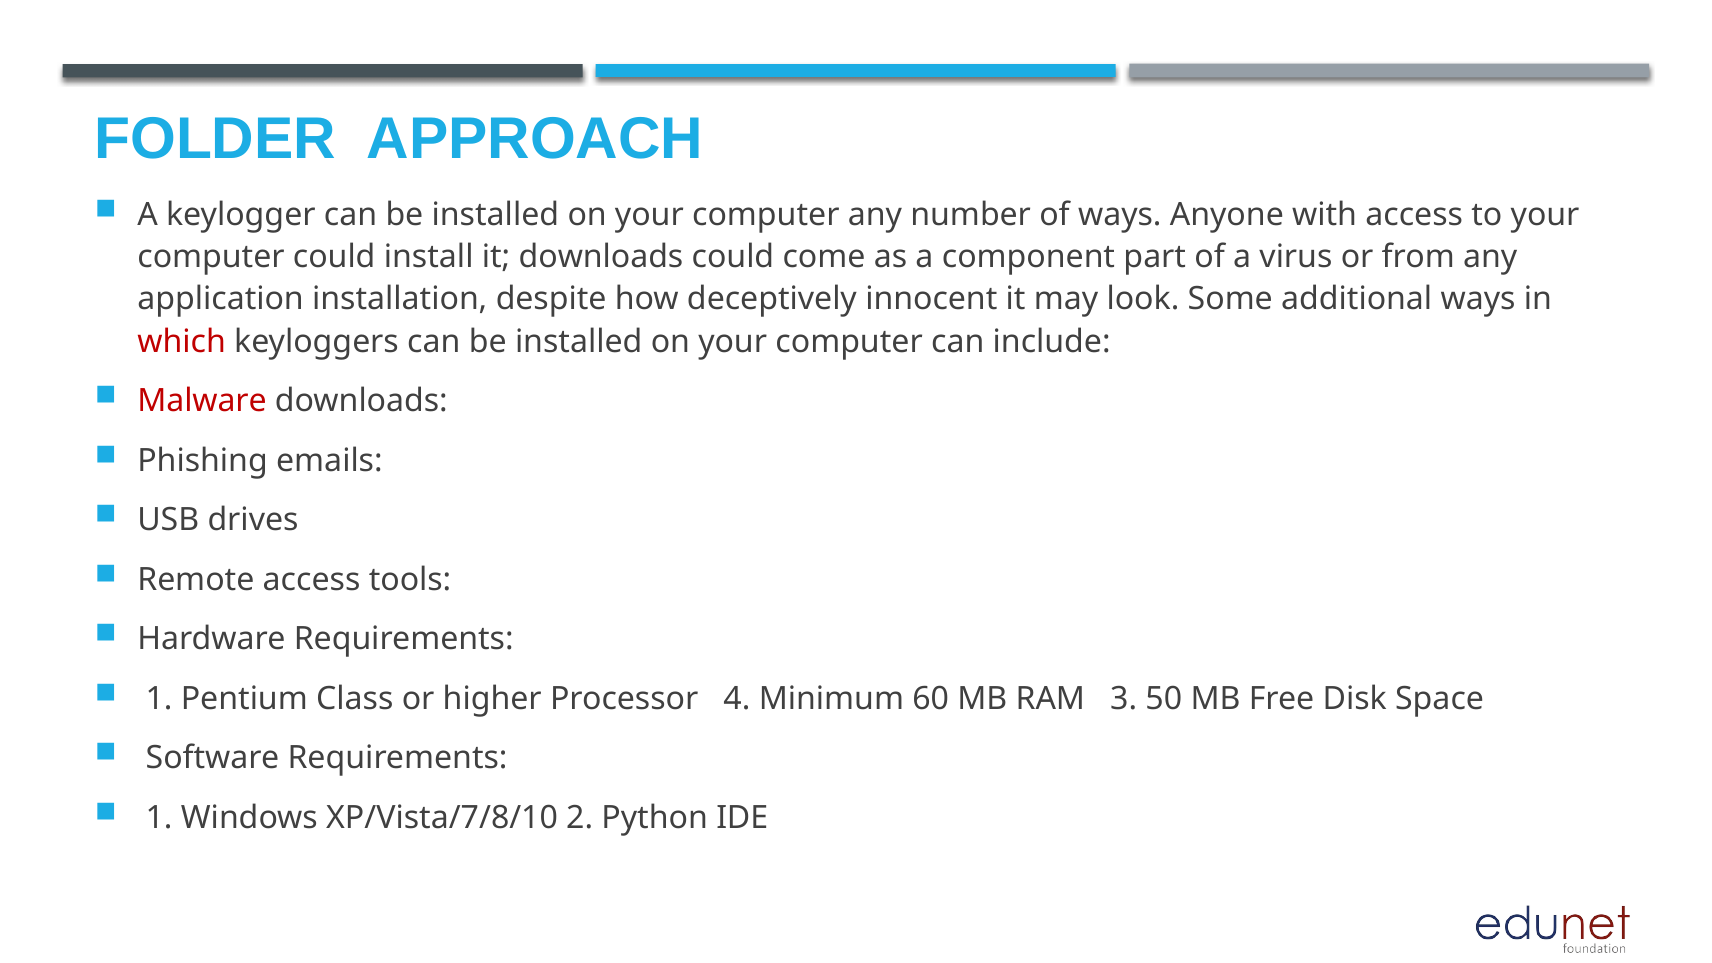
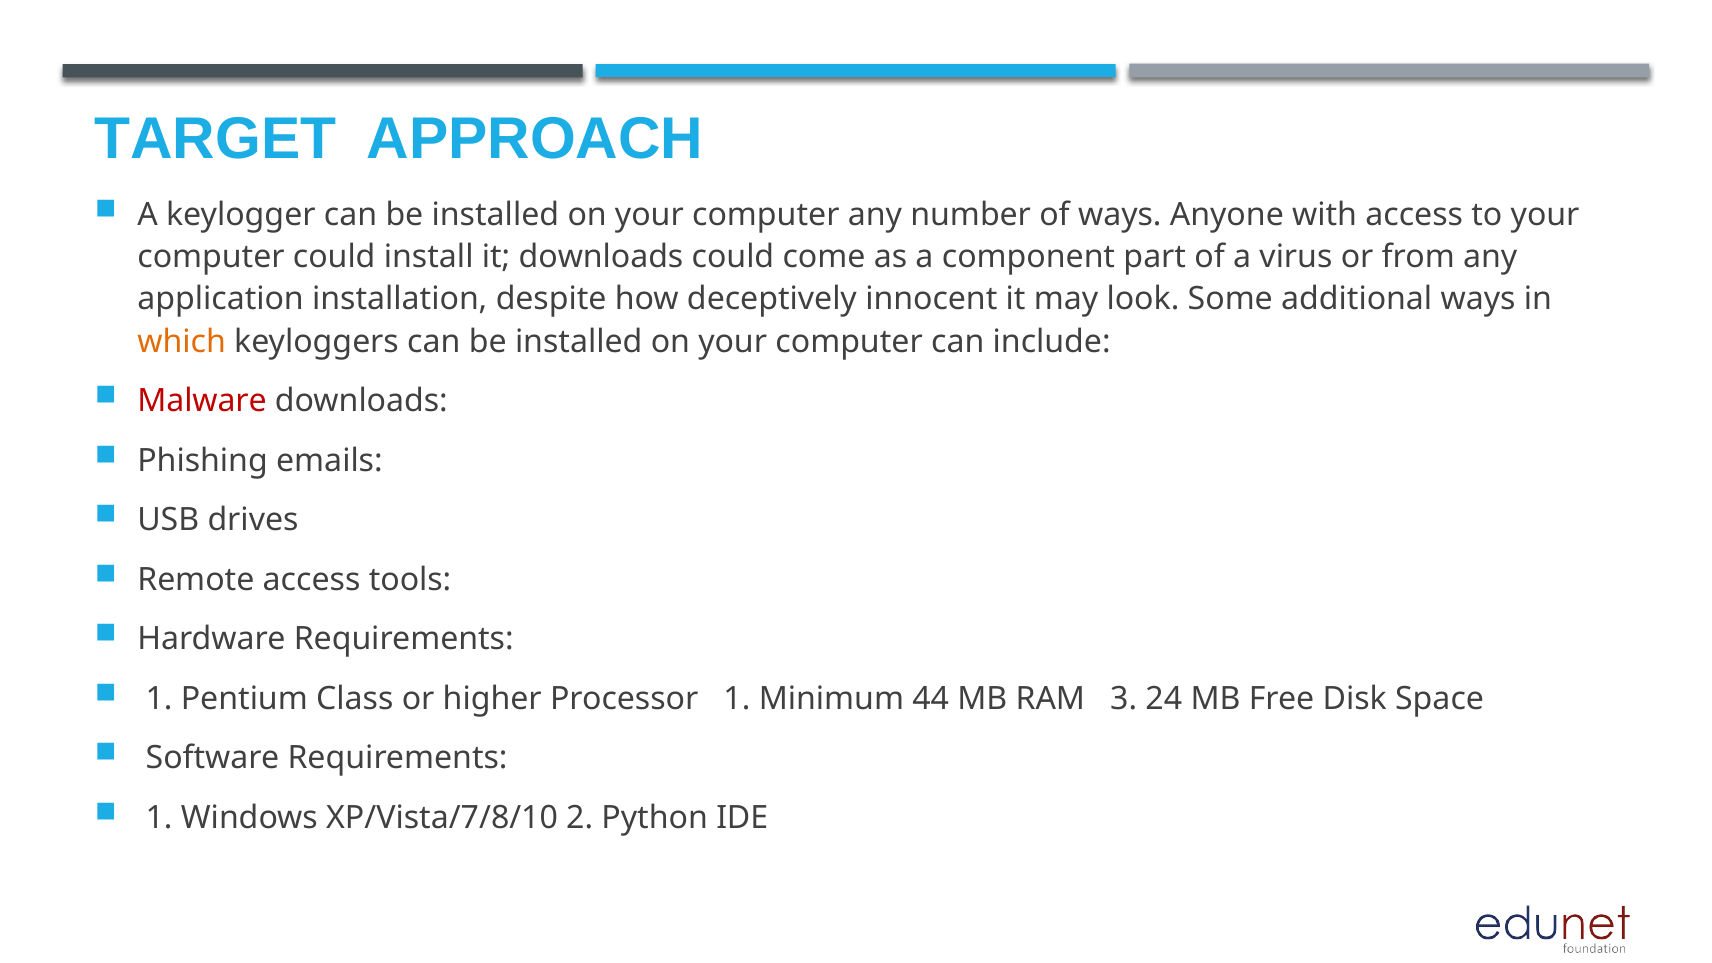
FOLDER: FOLDER -> TARGET (215, 139)
which colour: red -> orange (182, 342)
Processor 4: 4 -> 1 (737, 699)
60: 60 -> 44 (931, 699)
50: 50 -> 24 (1164, 699)
